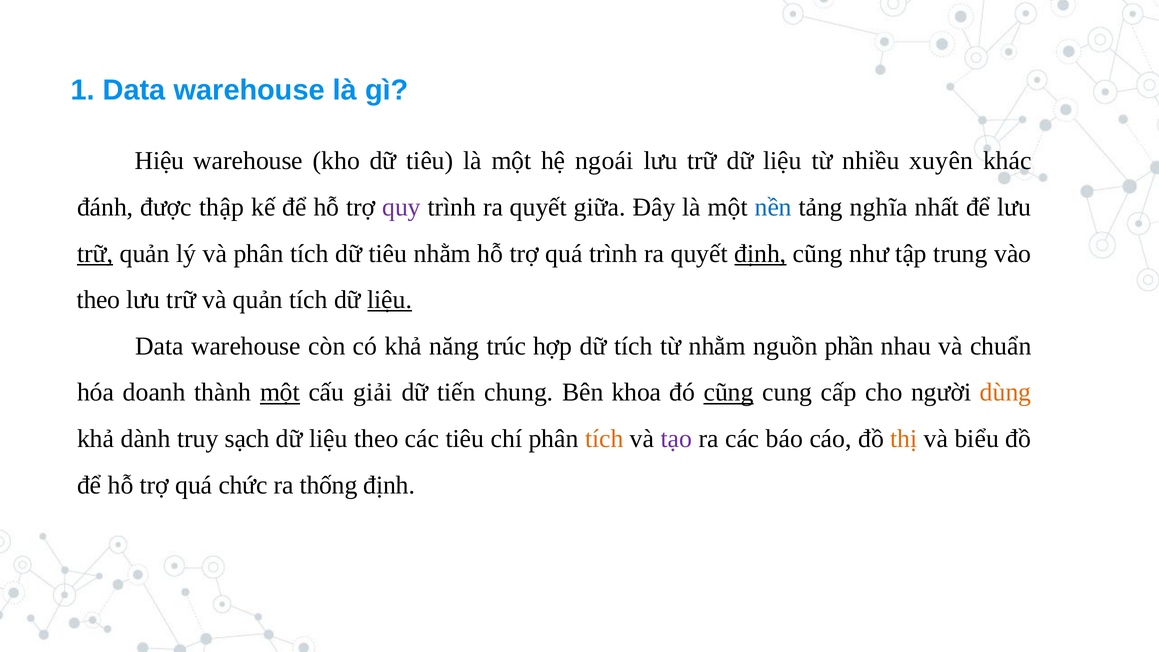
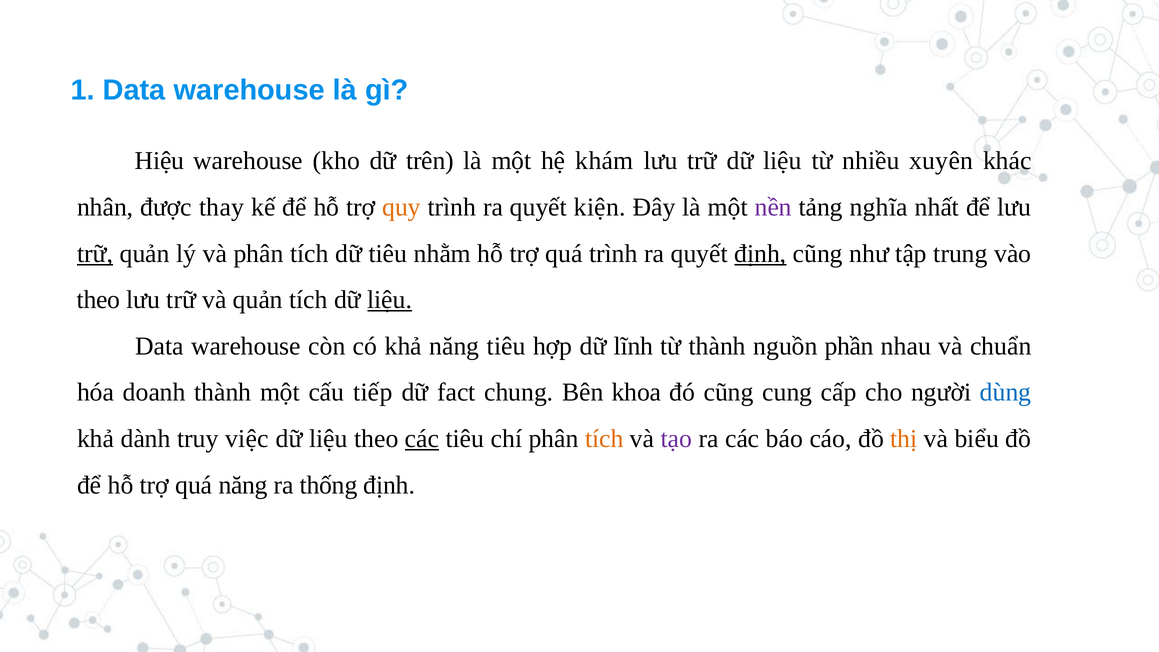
kho dữ tiêu: tiêu -> trên (430, 161)
ngoái: ngoái -> khám (604, 161)
đánh: đánh -> nhân (105, 207)
thập: thập -> thay (222, 207)
quy colour: purple -> orange (402, 207)
giữa: giữa -> kiện (600, 207)
nền colour: blue -> purple (773, 207)
năng trúc: trúc -> tiêu (506, 346)
dữ tích: tích -> lĩnh (634, 346)
từ nhằm: nhằm -> thành (717, 346)
một underline: present -> none (280, 392)
giải: giải -> tiếp (373, 392)
tiến: tiến -> fact (456, 392)
cũng underline: present -> none (729, 392)
dùng colour: orange -> blue (1006, 392)
sạch: sạch -> việc (247, 439)
các underline: none -> present (422, 439)
quá chức: chức -> năng (243, 485)
